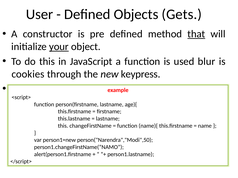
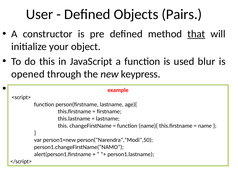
Gets: Gets -> Pairs (182, 14)
your underline: present -> none (59, 47)
cookies: cookies -> opened (28, 74)
